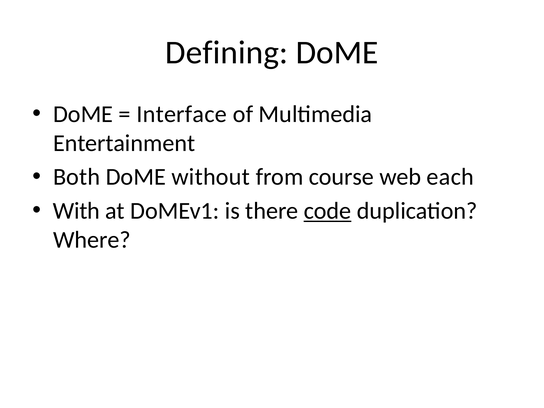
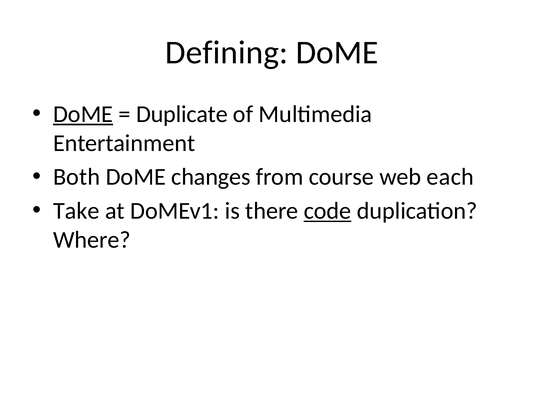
DoME underline: none -> present (83, 114)
Interface: Interface -> Duplicate (182, 114)
without: without -> changes (211, 177)
With: With -> Take (76, 211)
